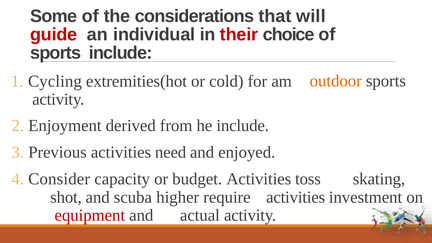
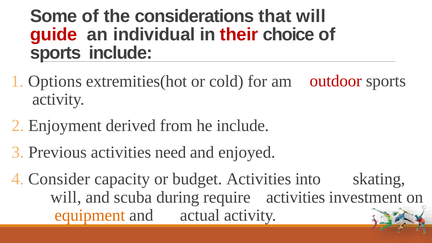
outdoor colour: orange -> red (336, 81)
Cycling: Cycling -> Options (55, 81)
toss: toss -> into (308, 179)
shot: shot -> will (66, 197)
higher: higher -> during (178, 197)
equipment colour: red -> orange (90, 215)
